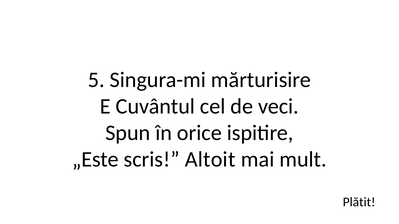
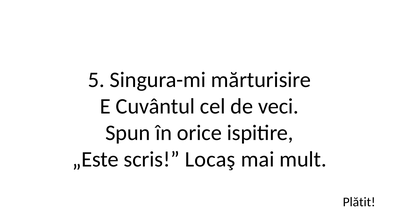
Altoit: Altoit -> Locaş (210, 160)
